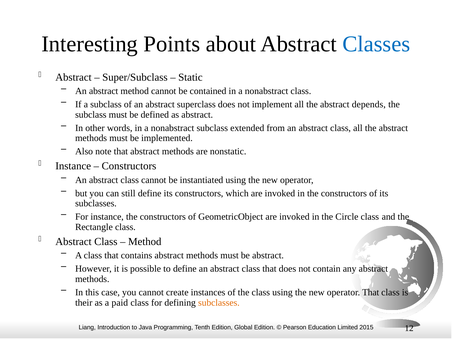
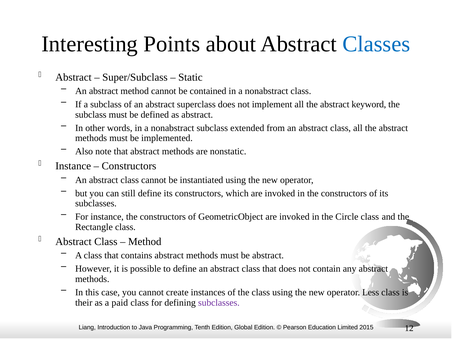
depends: depends -> keyword (369, 104)
operator That: That -> Less (371, 292)
subclasses colour: orange -> purple (219, 303)
